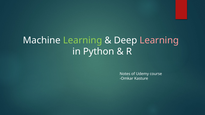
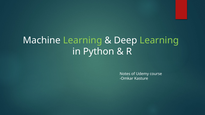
Learning colour: pink -> light green (159, 40)
